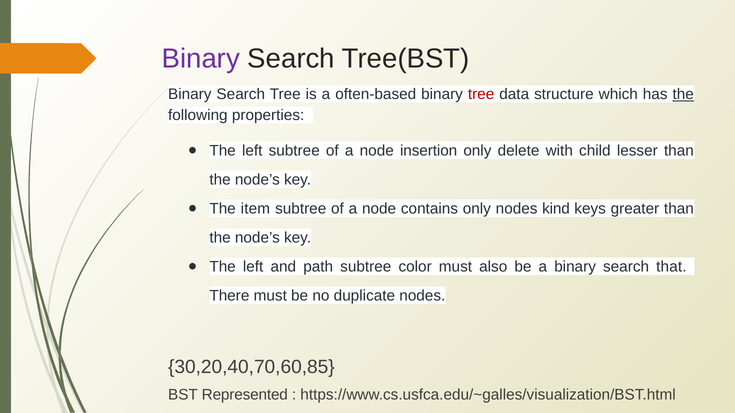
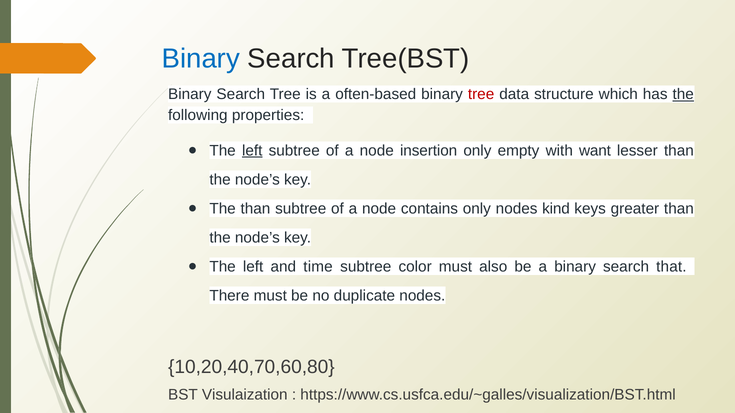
Binary colour: purple -> blue (201, 59)
left underline: none -> present (252, 151)
delete: delete -> empty (519, 151)
child: child -> want (595, 151)
The item: item -> than (256, 209)
path: path -> time (318, 267)
30,20,40,70,60,85: 30,20,40,70,60,85 -> 10,20,40,70,60,80 (251, 367)
Represented: Represented -> Visulaization (245, 395)
